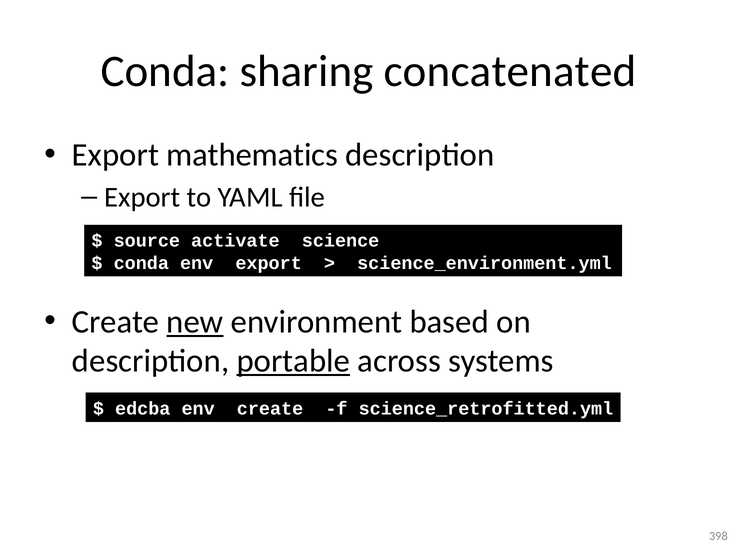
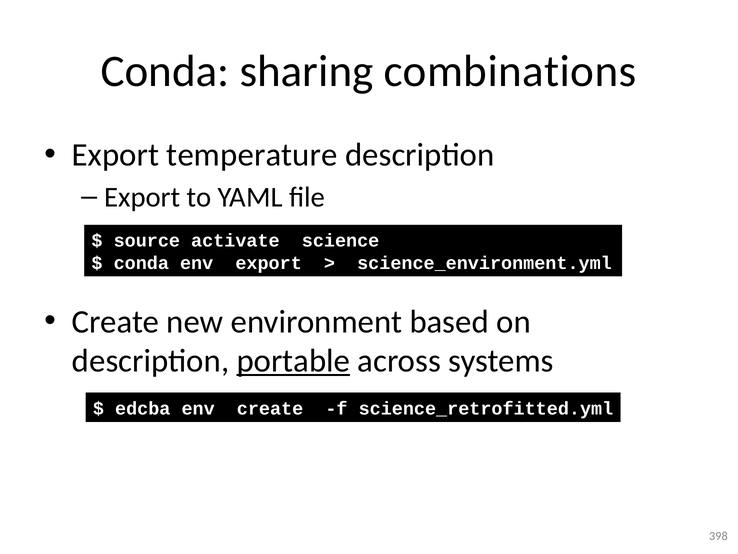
concatenated: concatenated -> combinations (510, 71)
mathematics: mathematics -> temperature (252, 155)
new underline: present -> none (195, 321)
